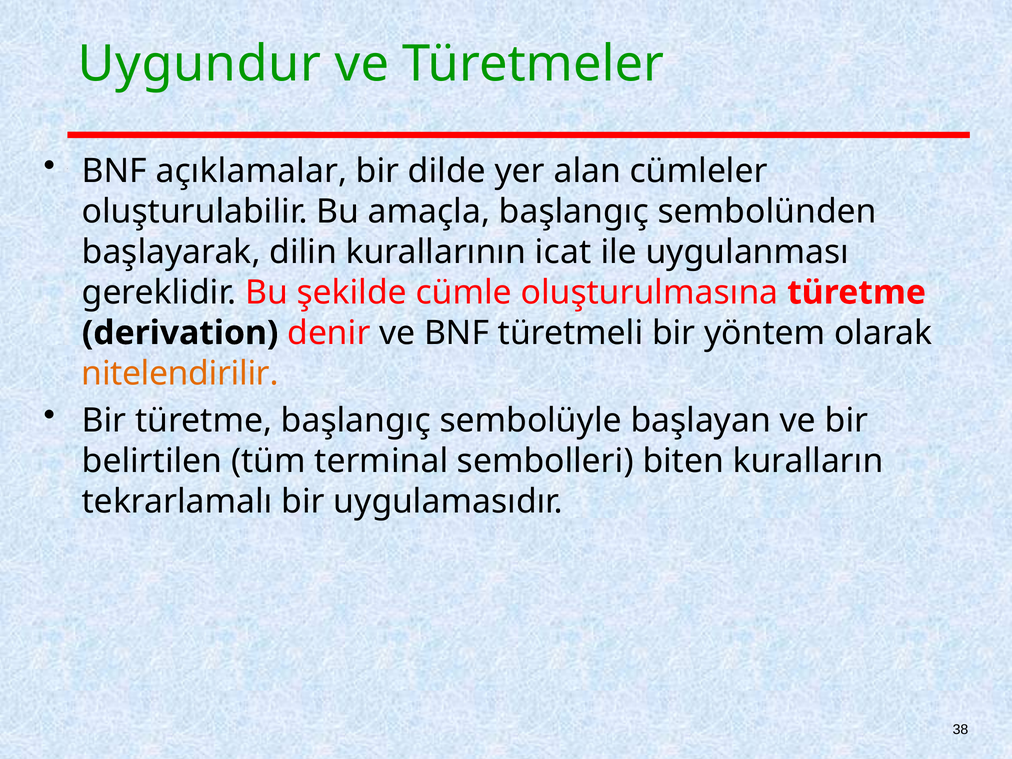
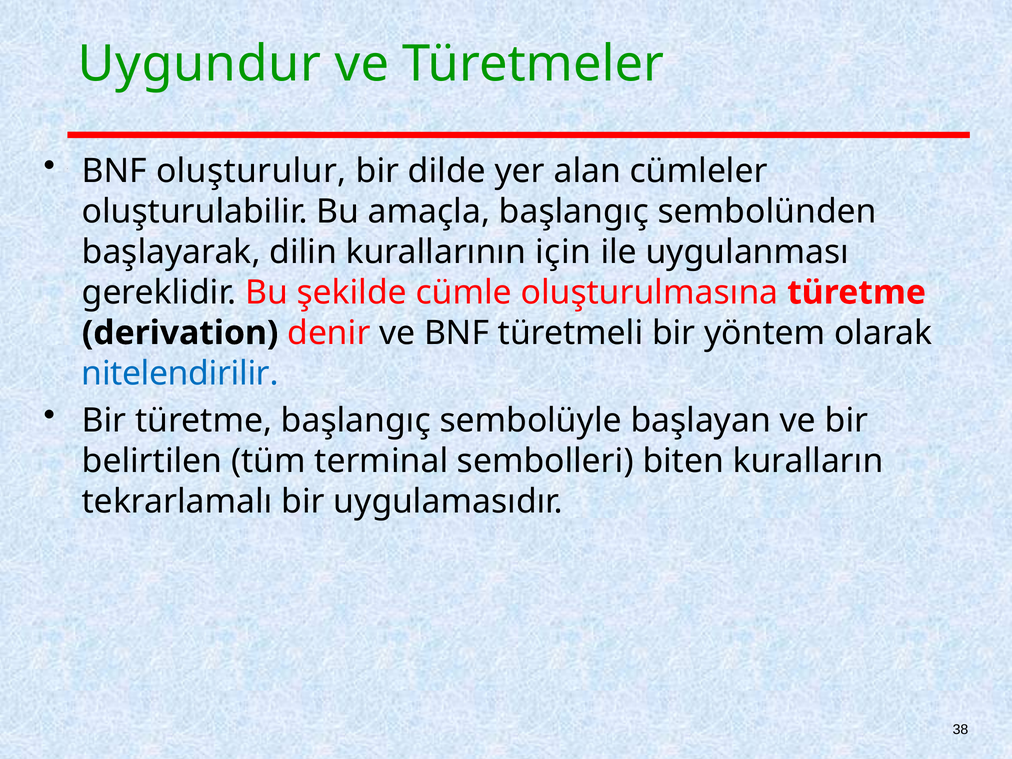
açıklamalar: açıklamalar -> oluşturulur (251, 171)
icat: icat -> için (563, 252)
nitelendirilir colour: orange -> blue (180, 373)
